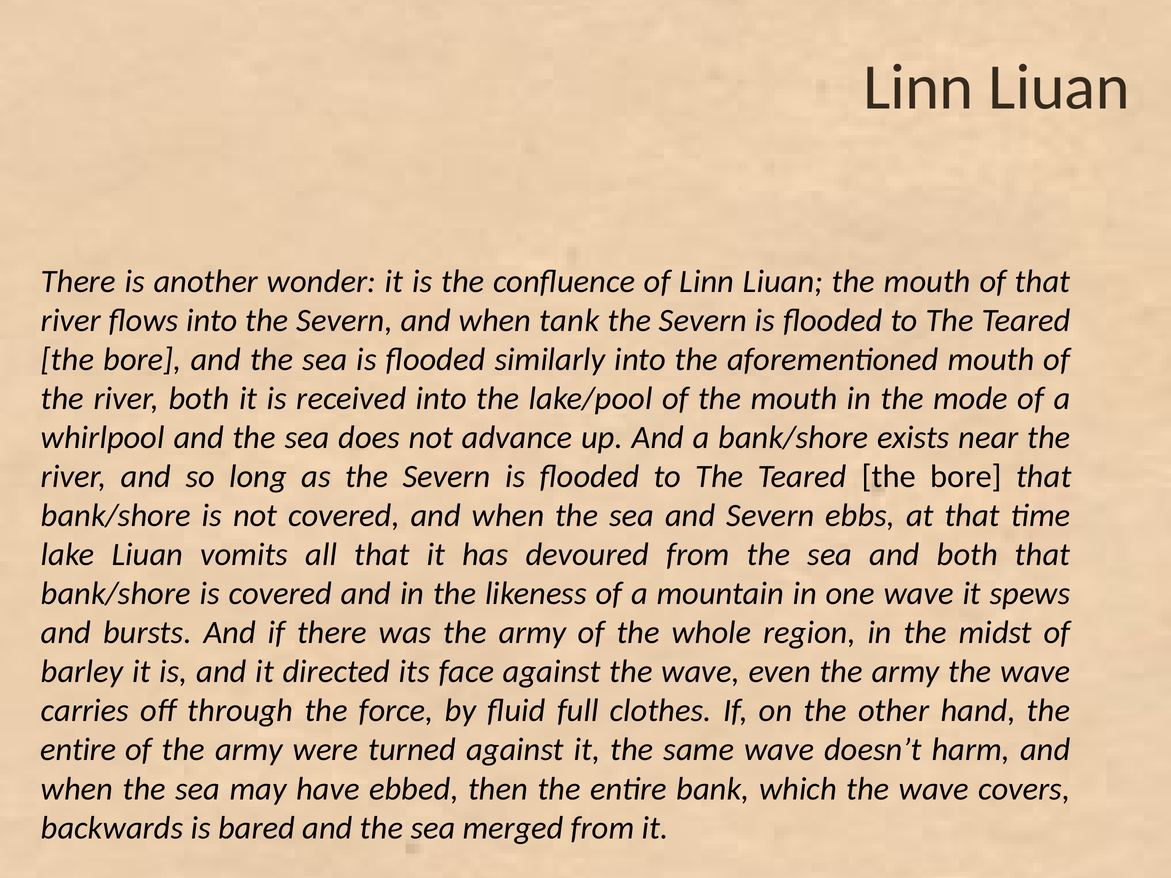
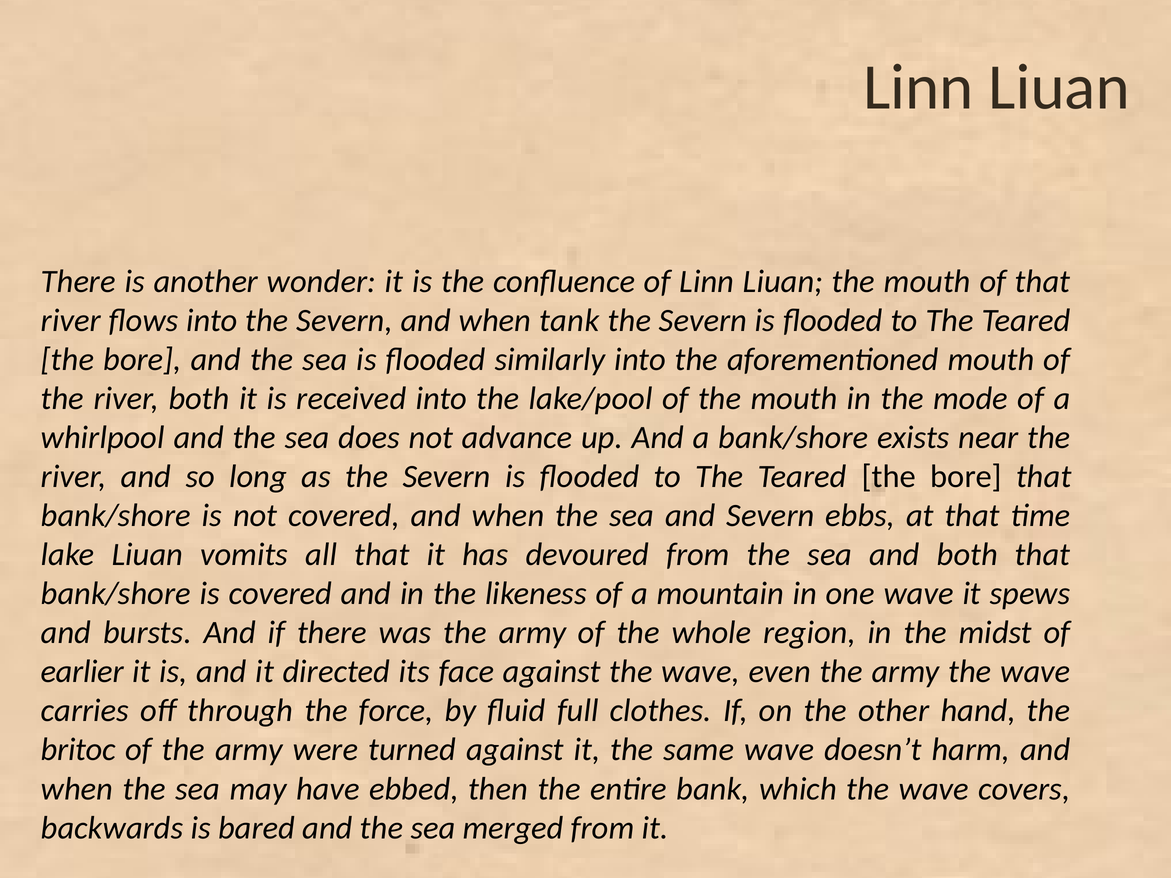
barley: barley -> earlier (82, 672)
entire: entire -> britoc (78, 750)
